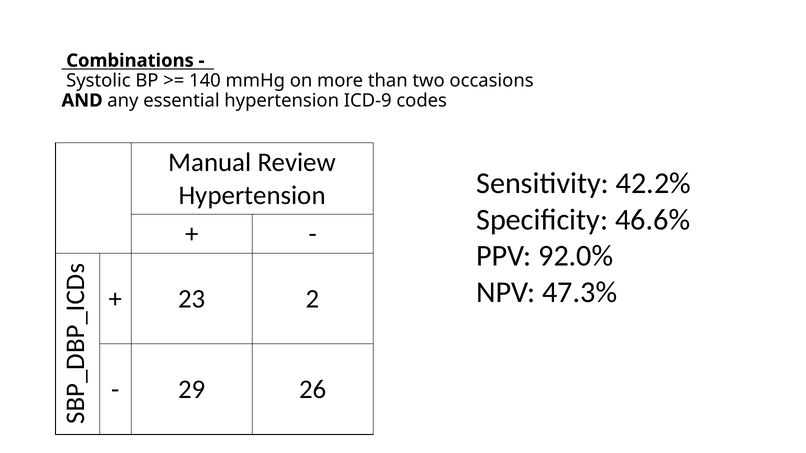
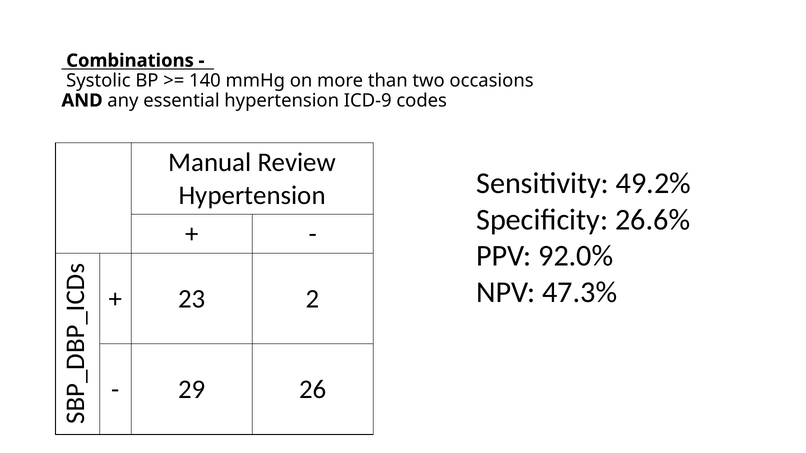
42.2%: 42.2% -> 49.2% (653, 183)
46.6%: 46.6% -> 26.6% (653, 220)
